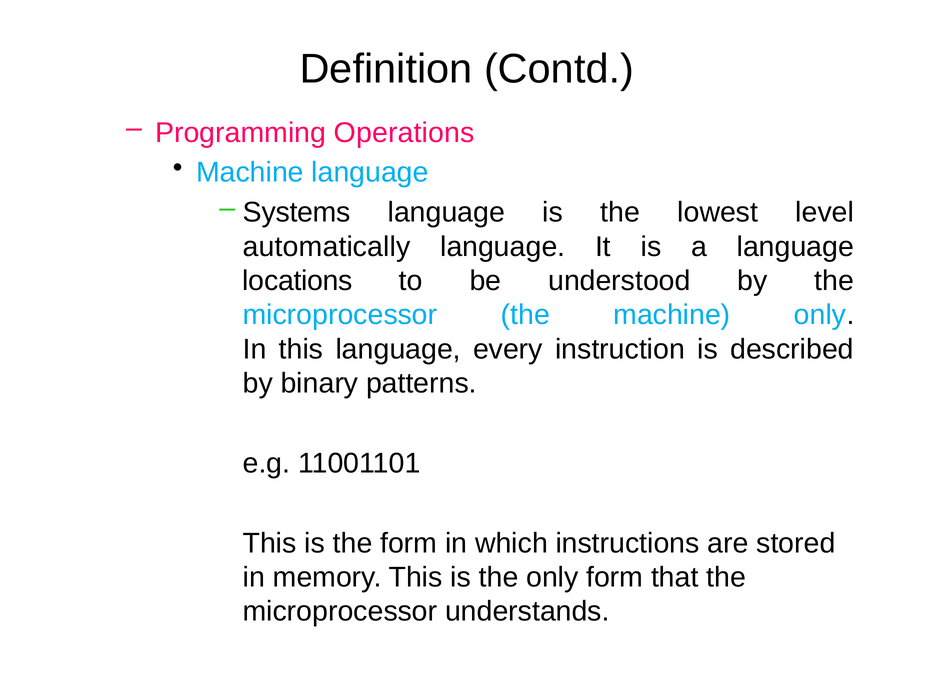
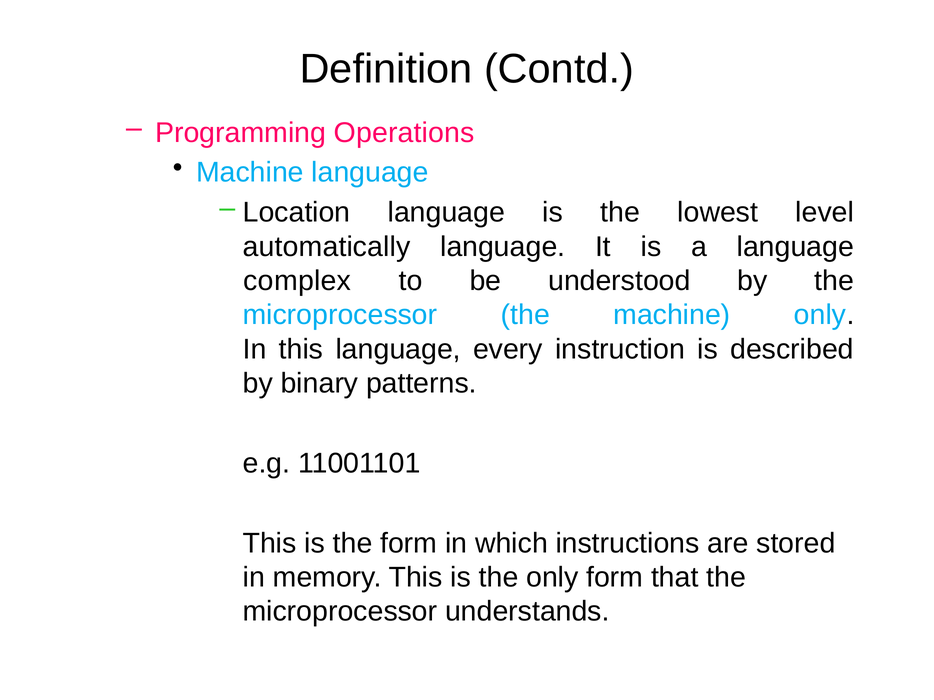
Systems: Systems -> Location (297, 213)
locations: locations -> complex (297, 281)
